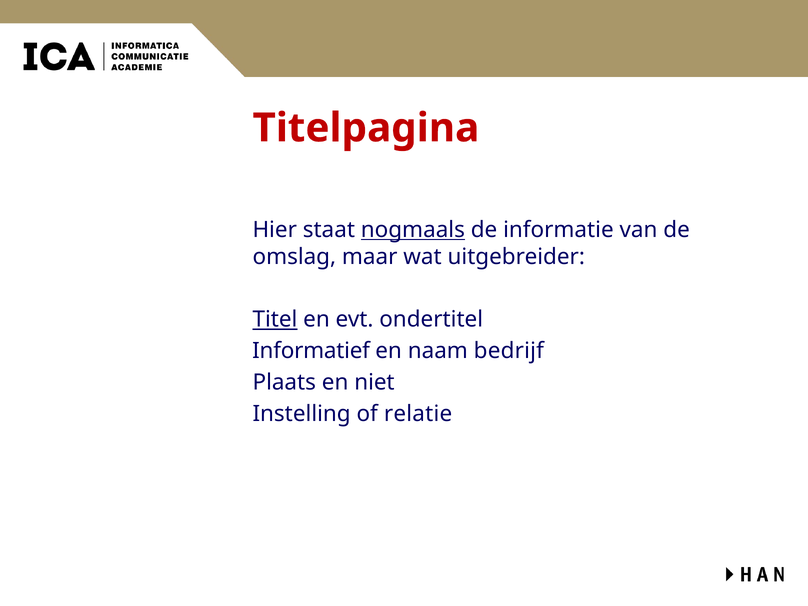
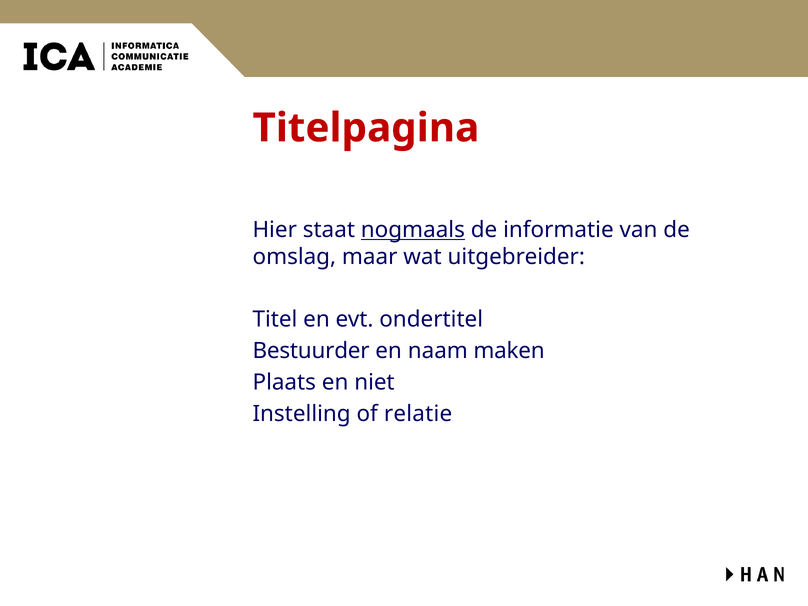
Titel underline: present -> none (275, 320)
Informatief: Informatief -> Bestuurder (311, 351)
bedrijf: bedrijf -> maken (509, 351)
